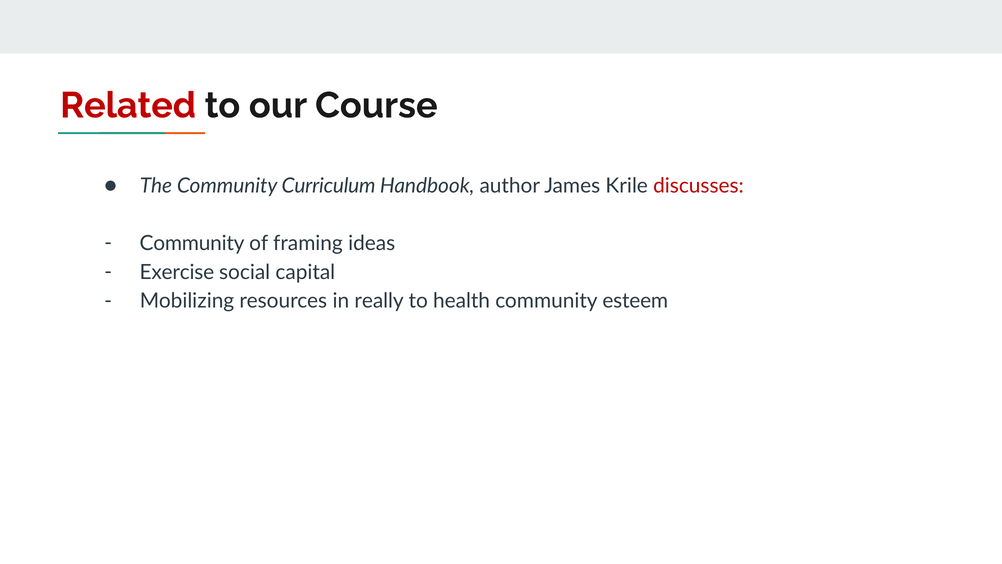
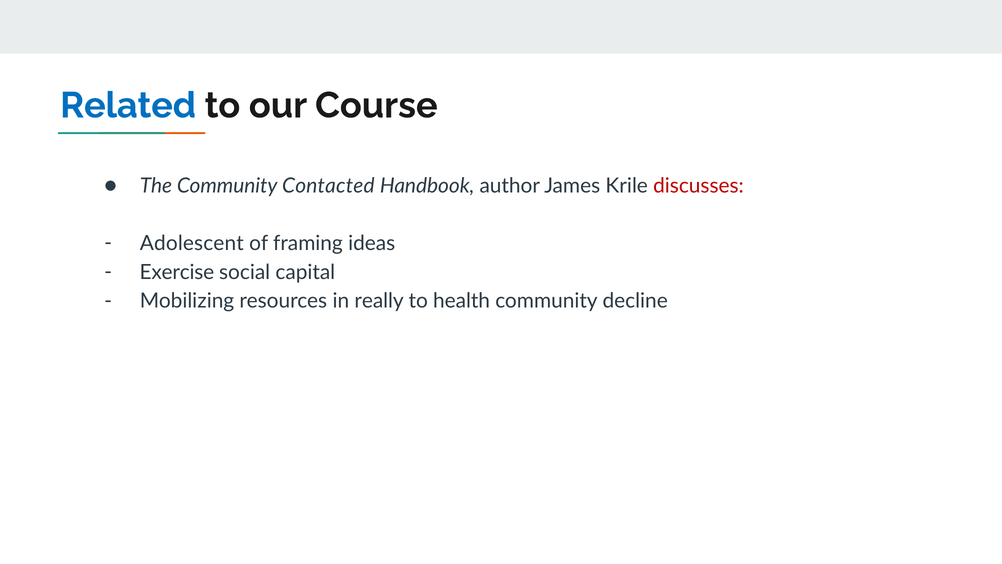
Related colour: red -> blue (128, 105)
Curriculum: Curriculum -> Contacted (328, 186)
Community: Community -> Adolescent (192, 243)
esteem: esteem -> decline (635, 301)
